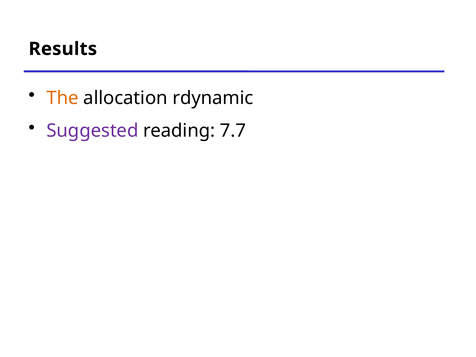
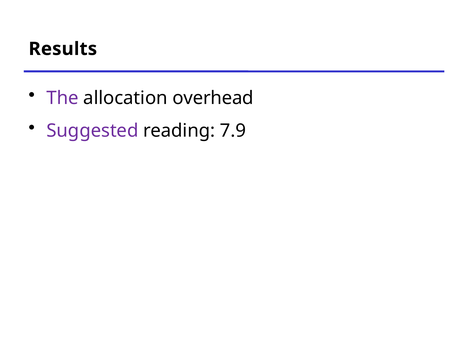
The colour: orange -> purple (62, 98)
rdynamic: rdynamic -> overhead (213, 98)
7.7: 7.7 -> 7.9 (233, 131)
